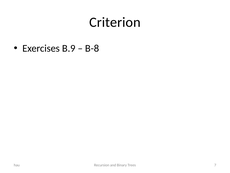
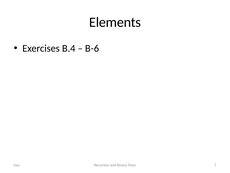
Criterion: Criterion -> Elements (115, 22)
B.9: B.9 -> B.4 (69, 48)
B-8: B-8 -> B-6 (92, 48)
